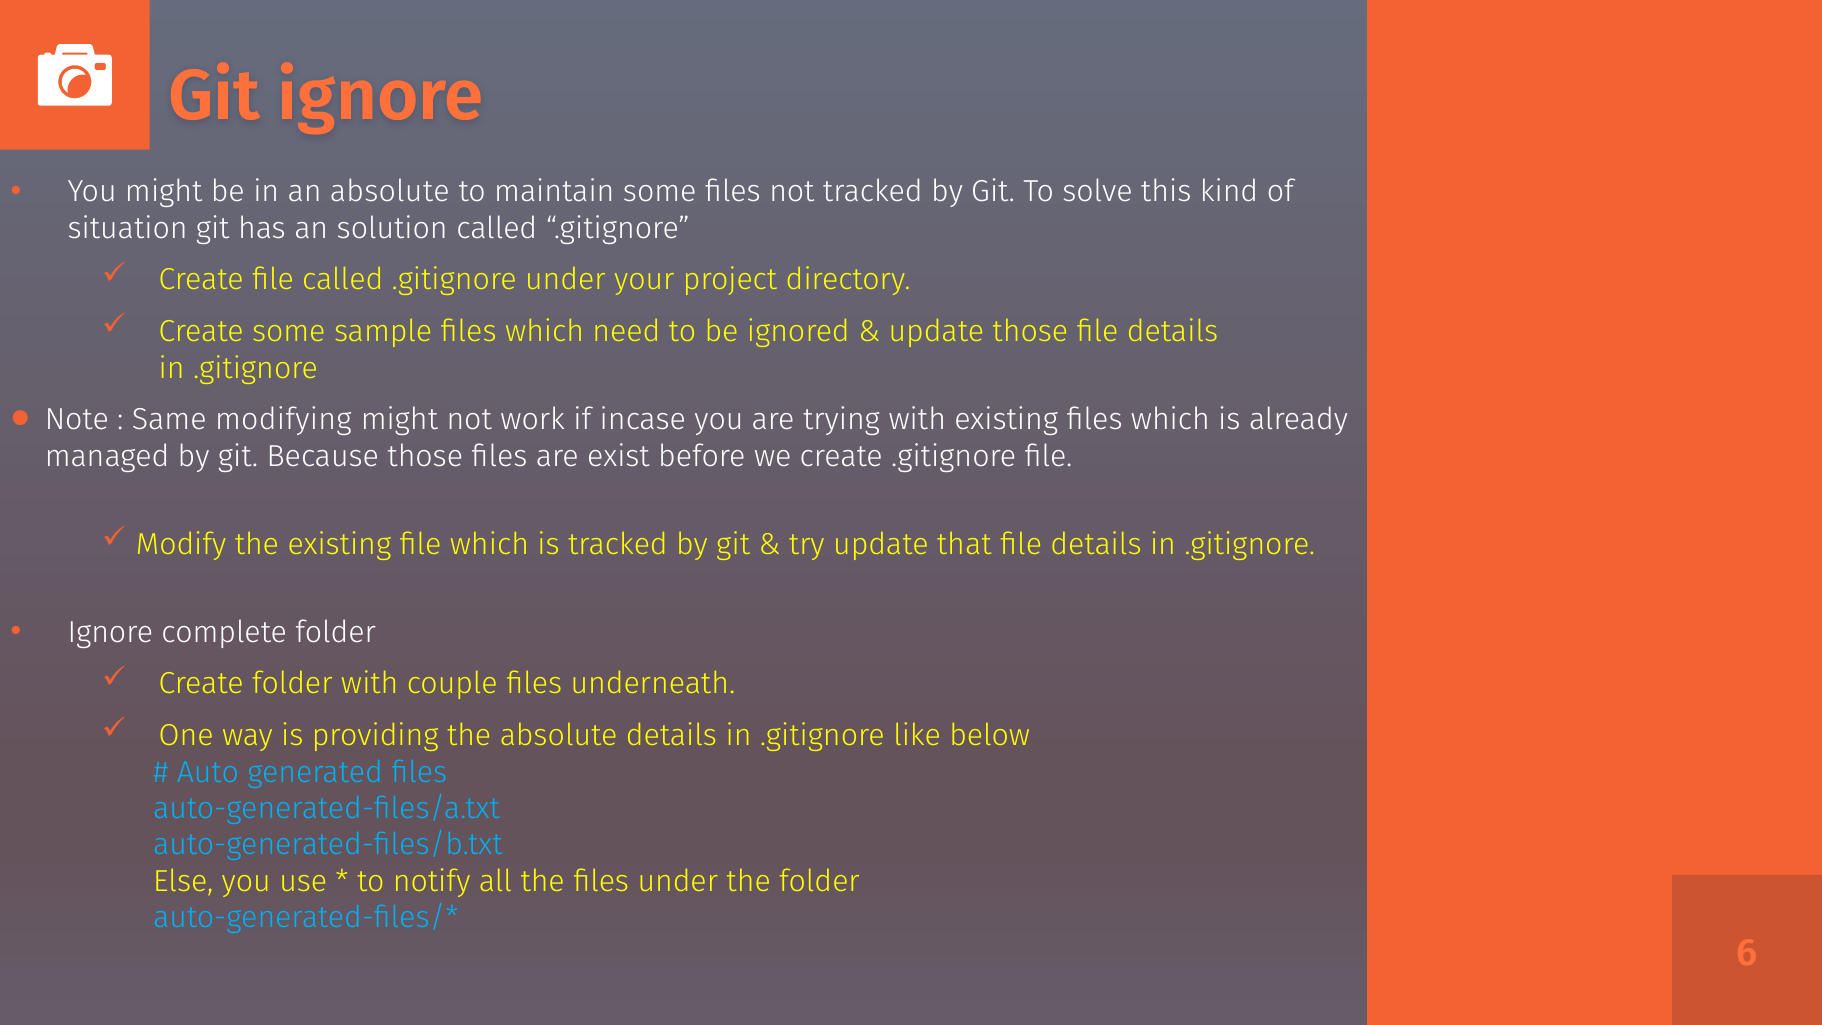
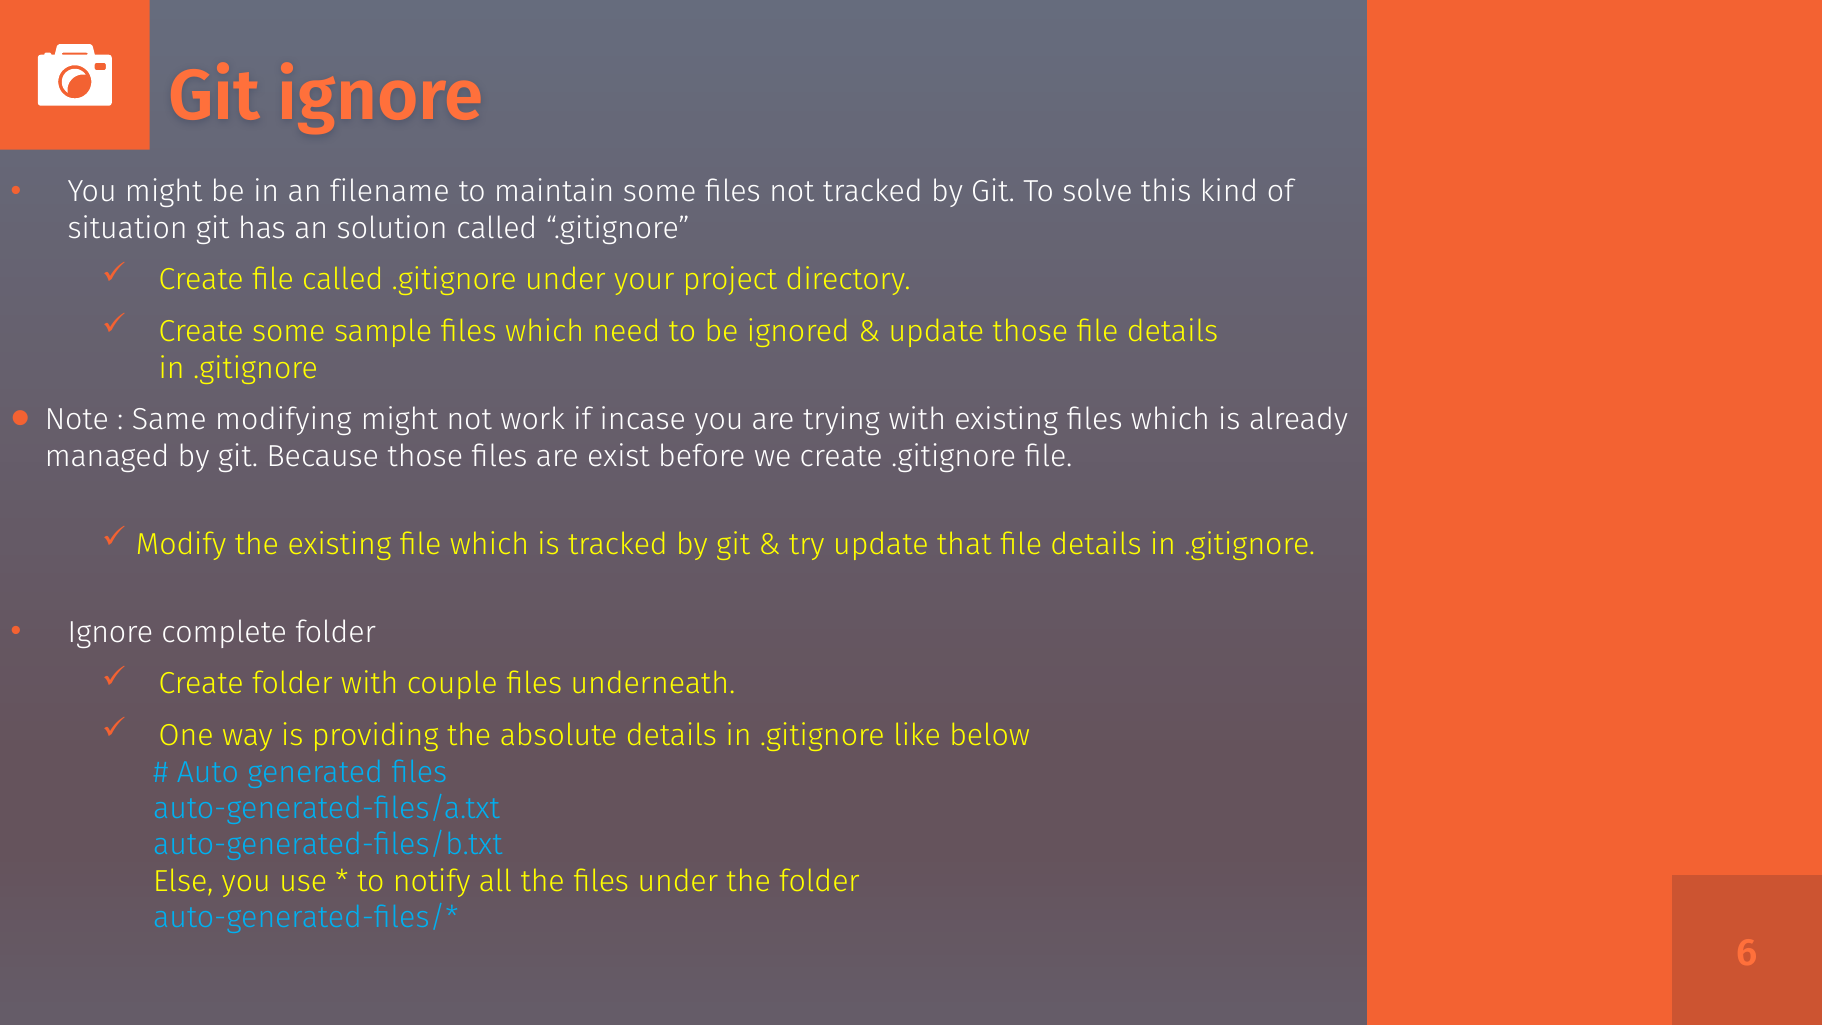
an absolute: absolute -> filename (390, 192)
